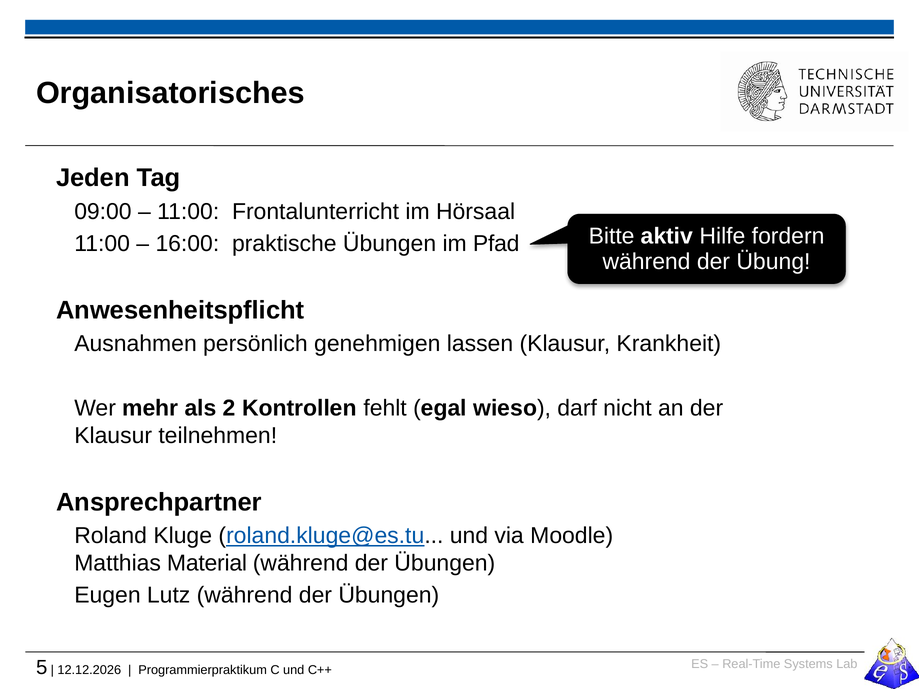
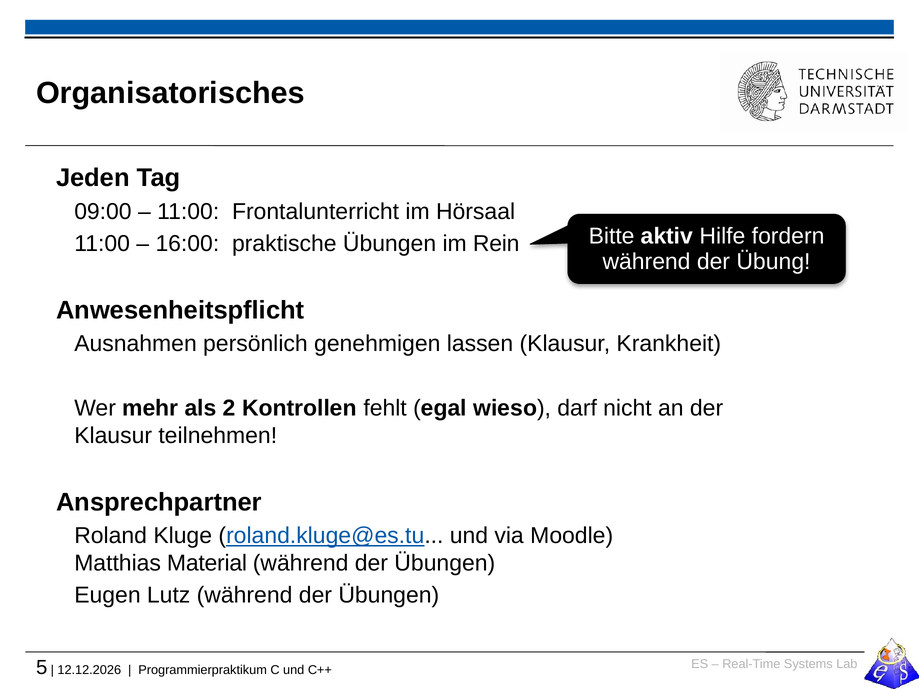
Pfad: Pfad -> Rein (496, 244)
